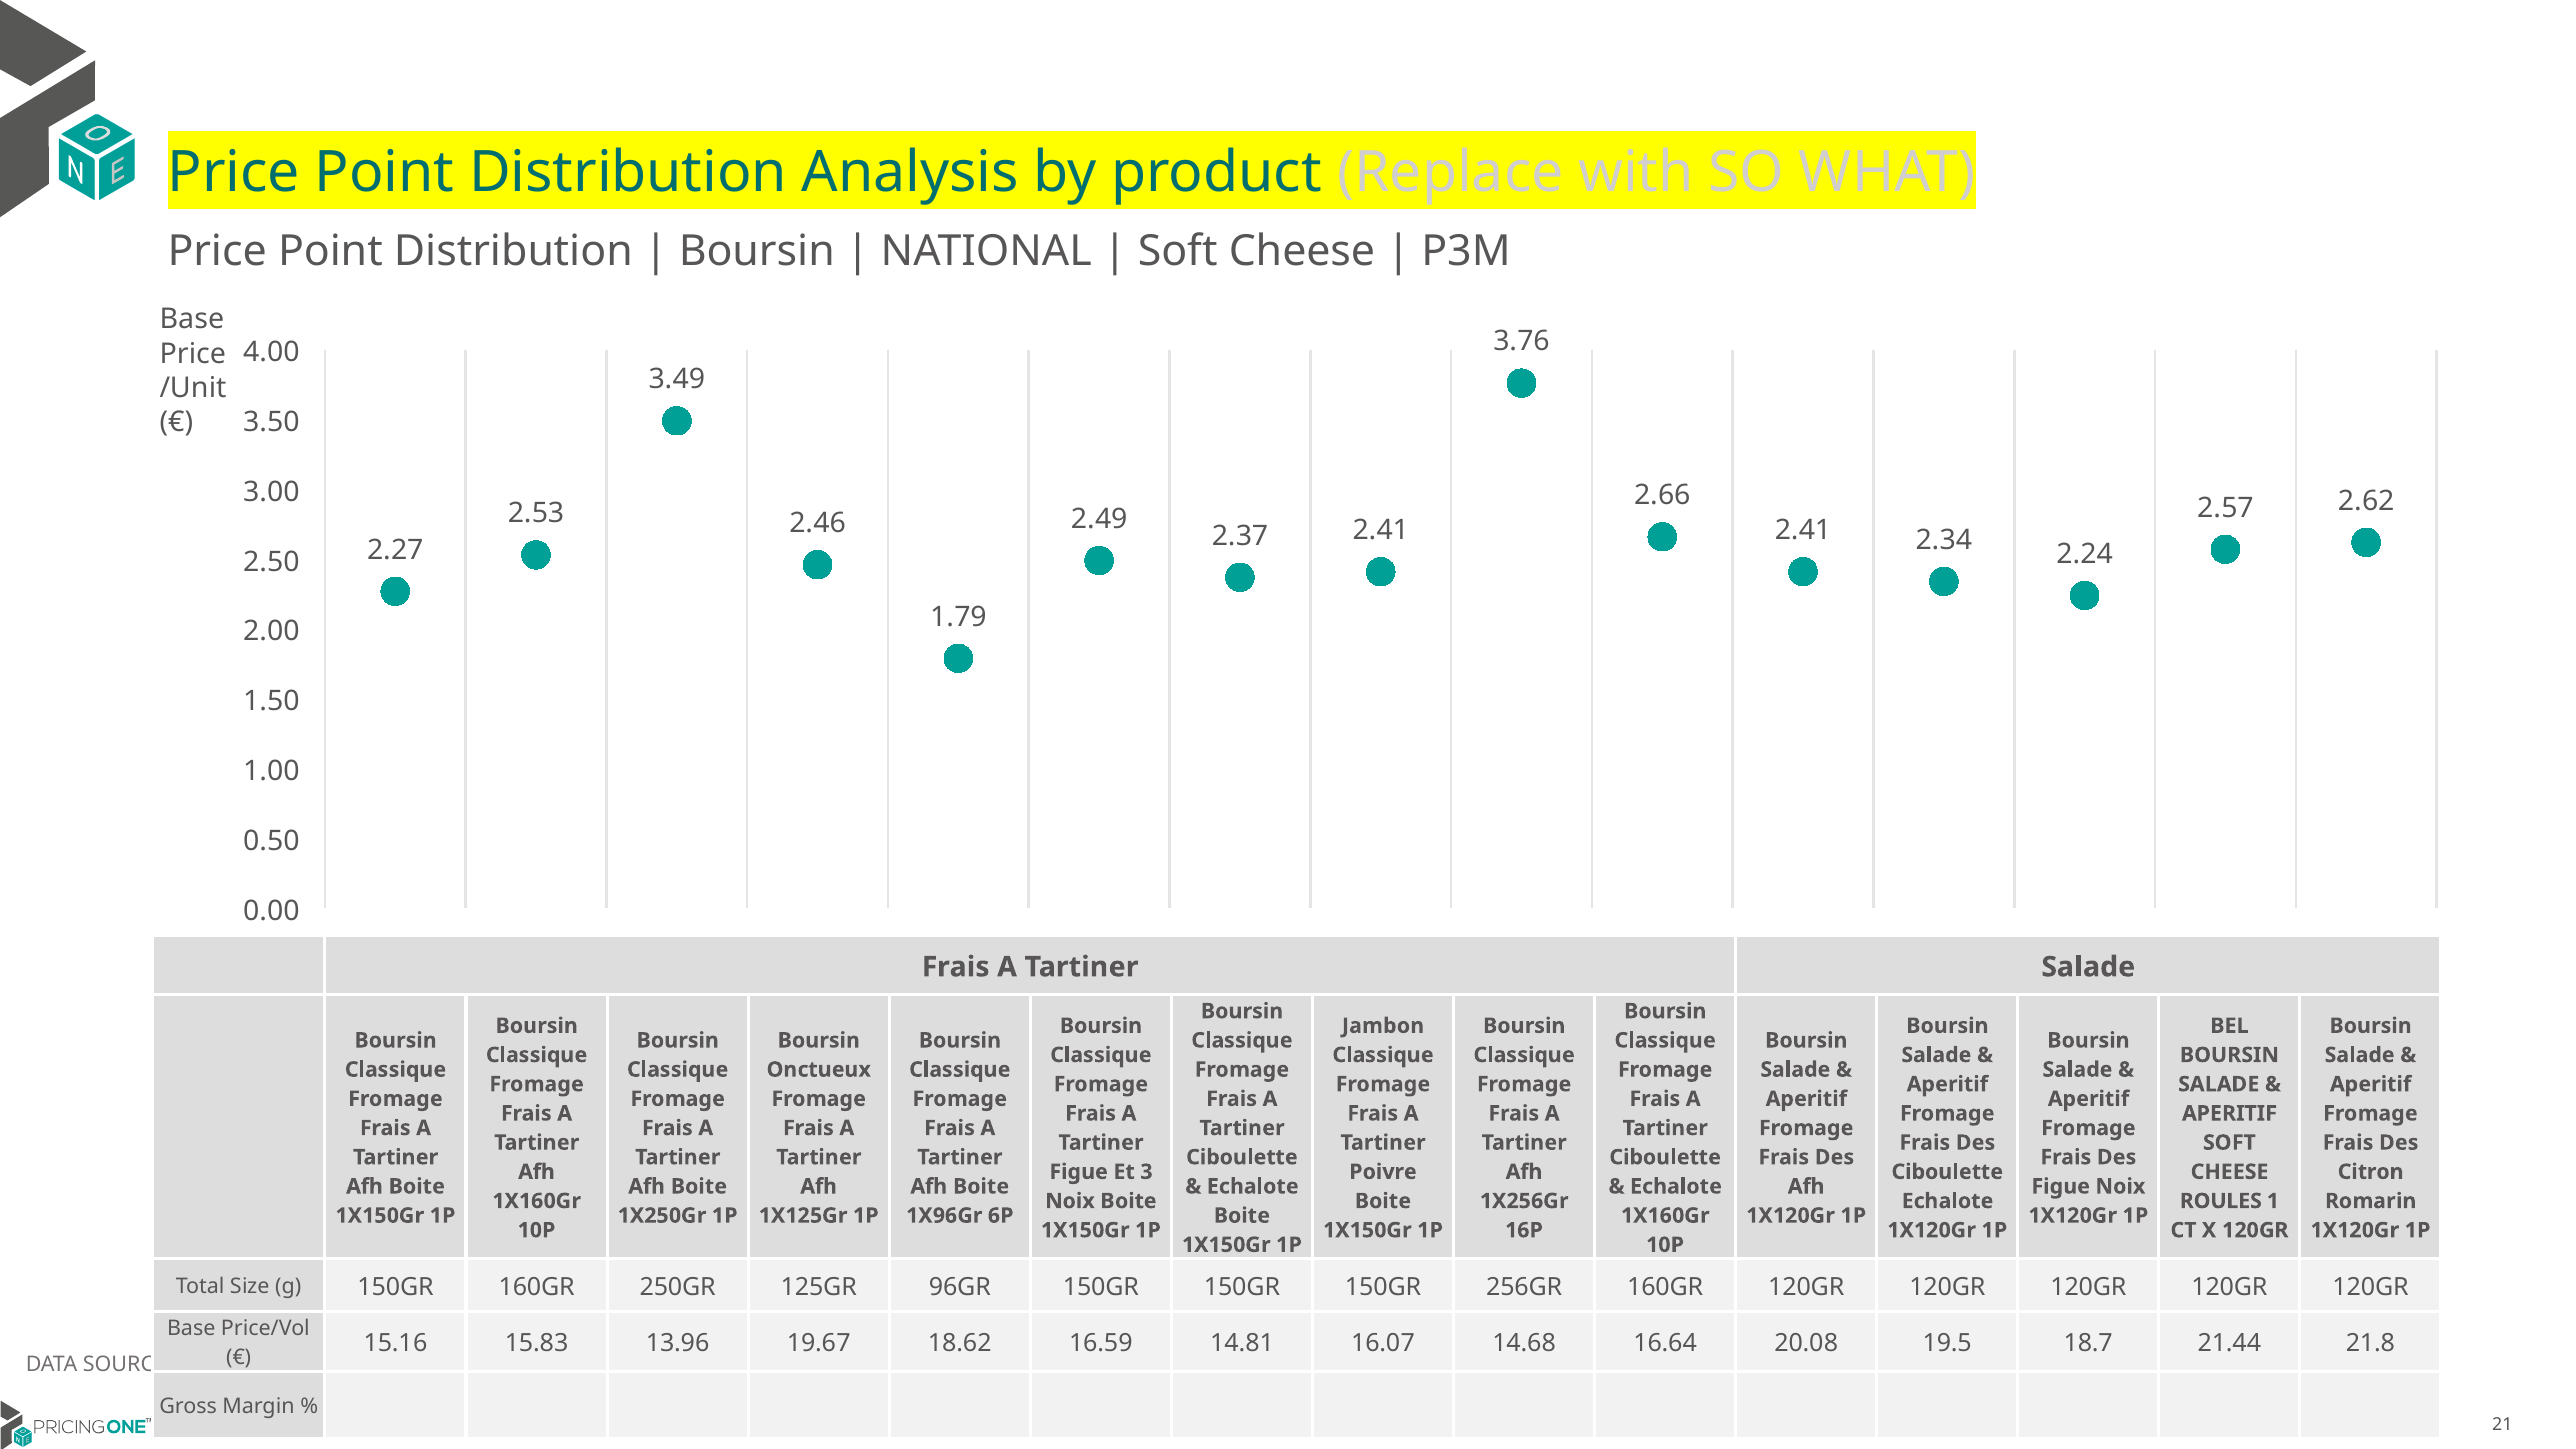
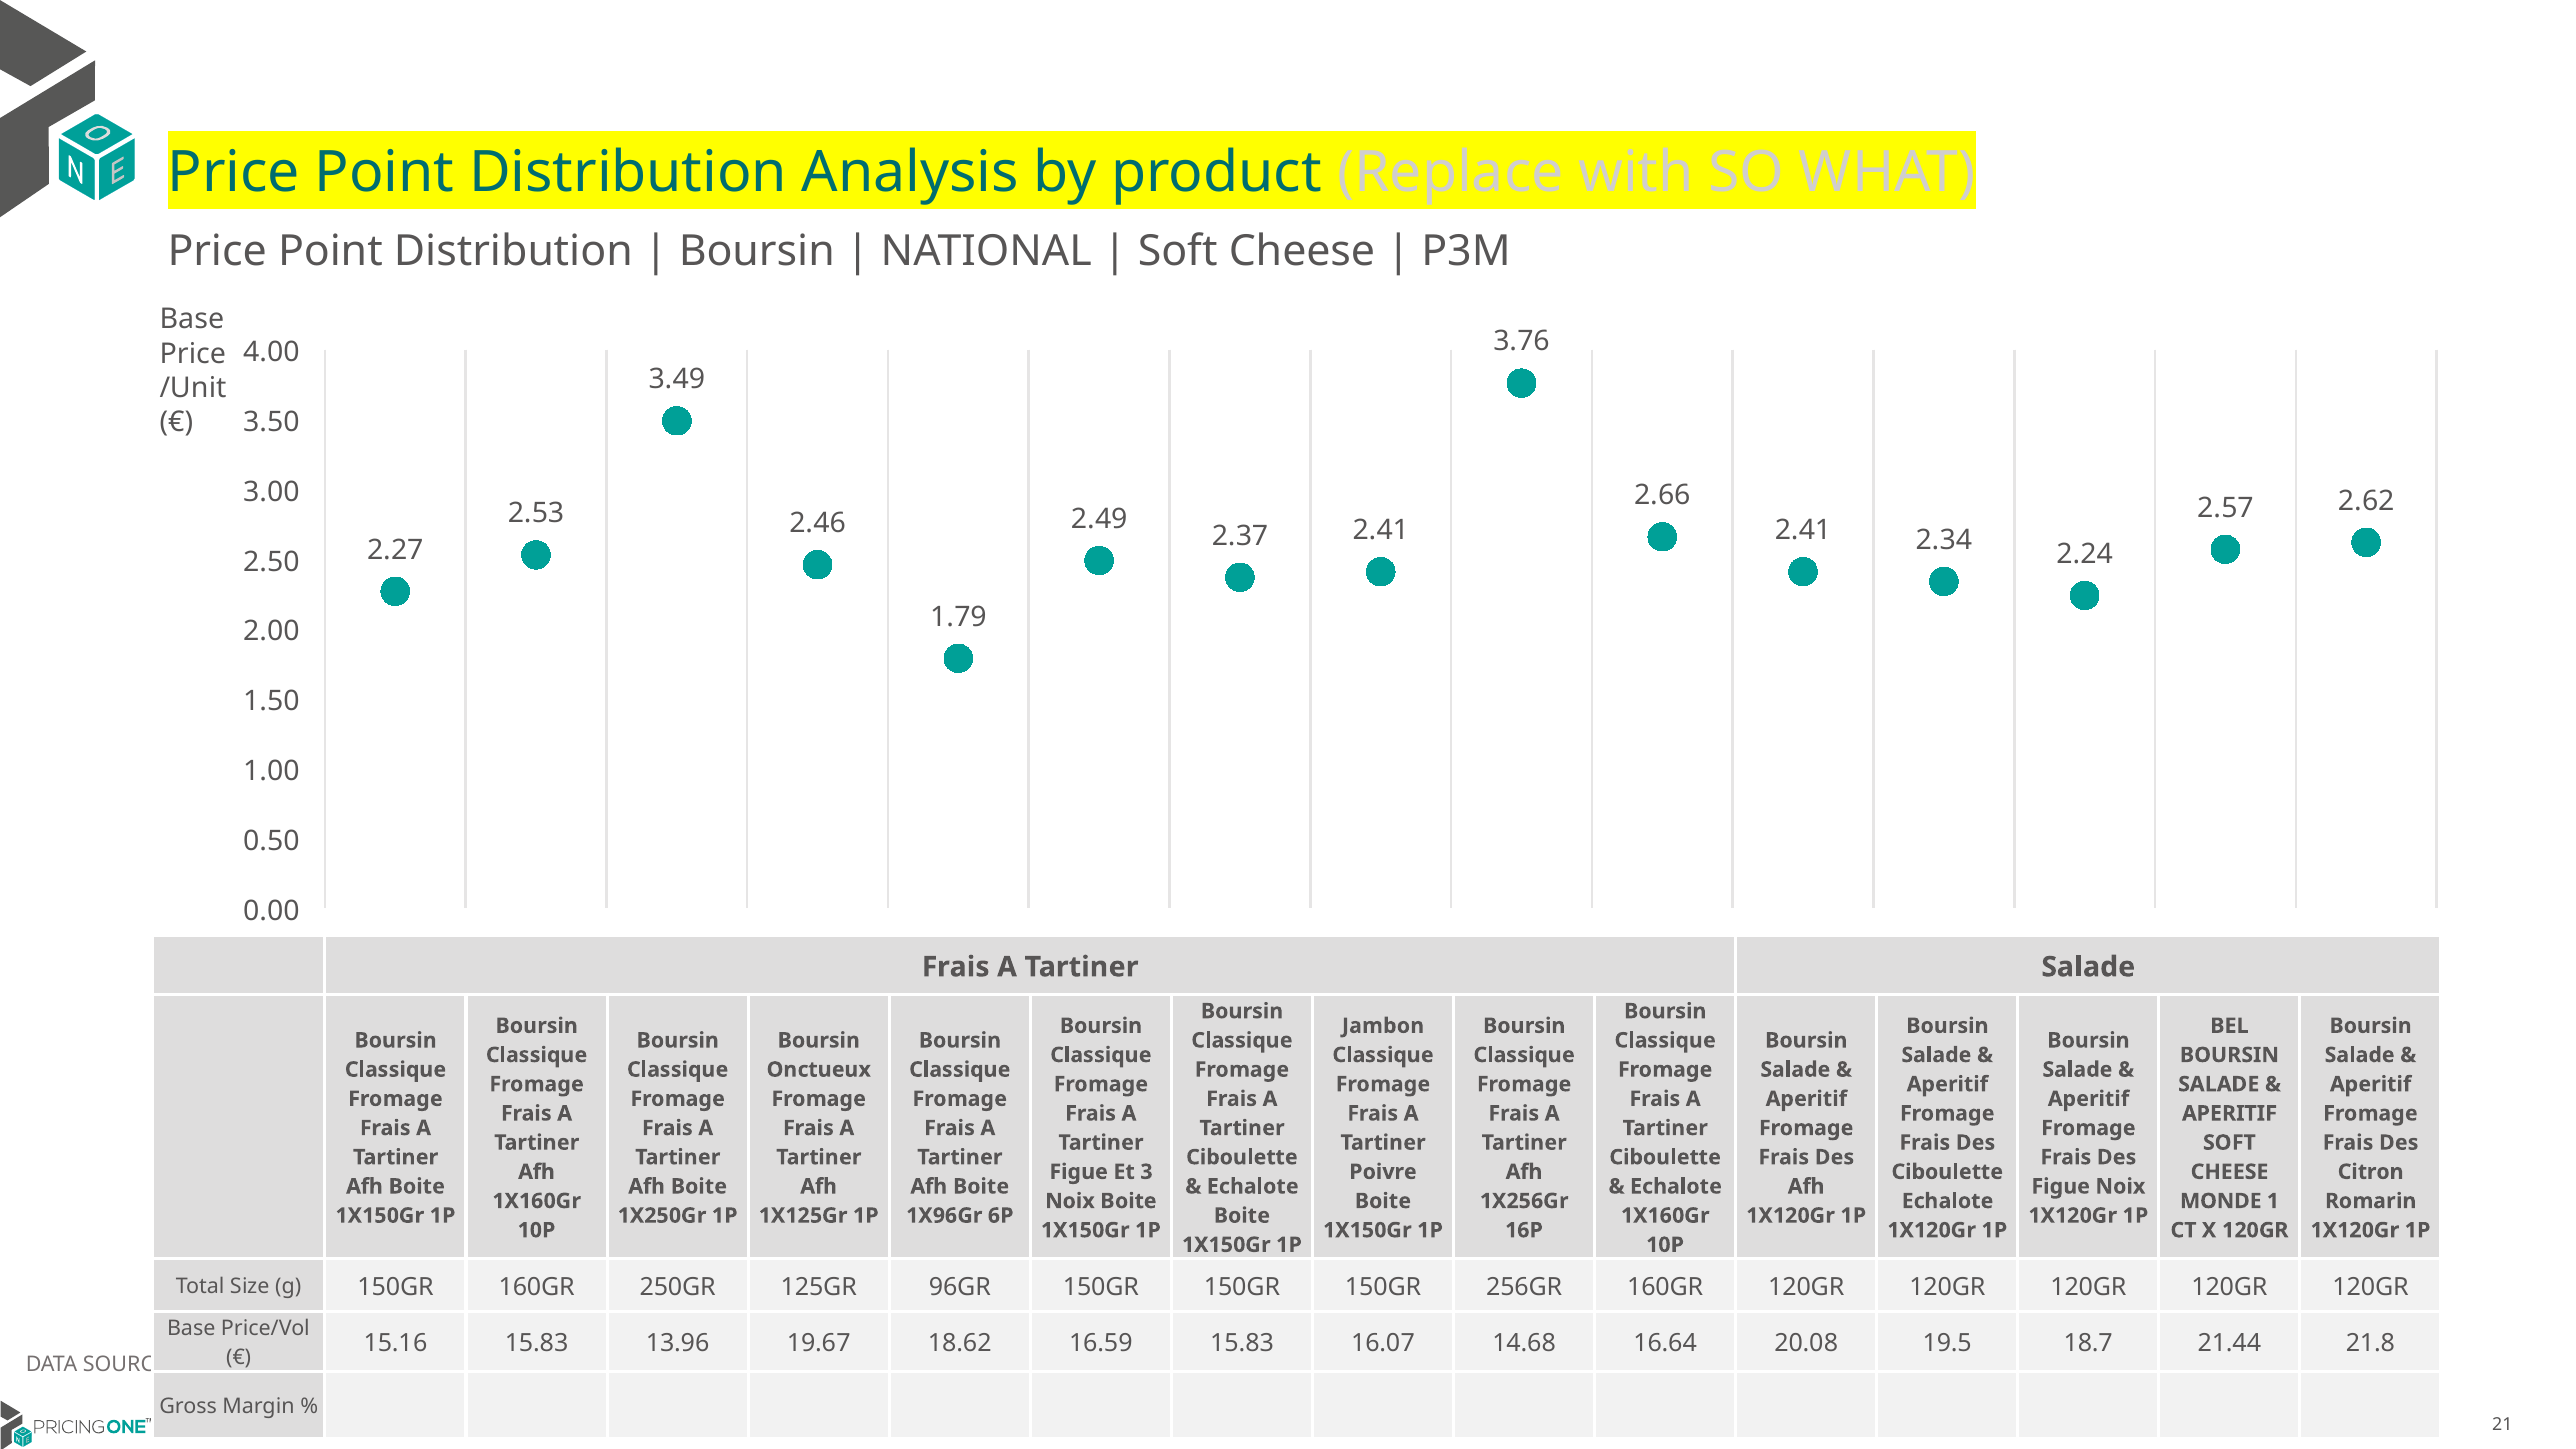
ROULES: ROULES -> MONDE (2221, 1201)
16.59 14.81: 14.81 -> 15.83 (1242, 1343)
